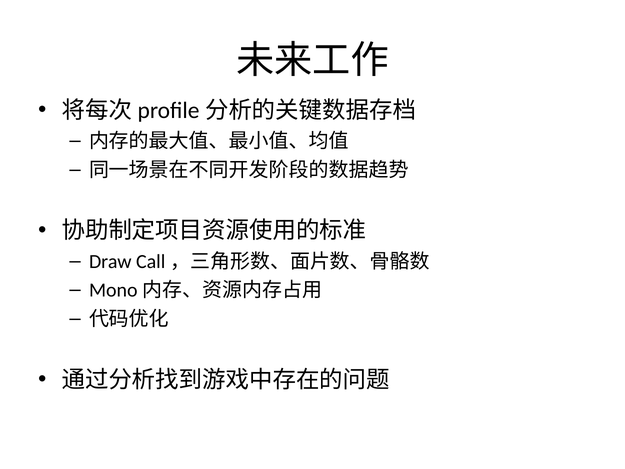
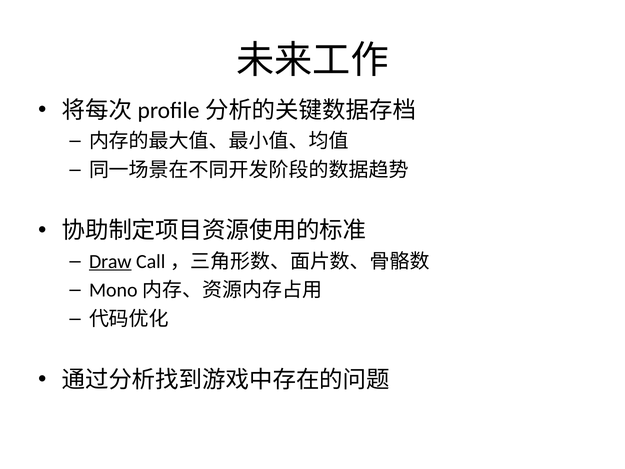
Draw underline: none -> present (110, 261)
